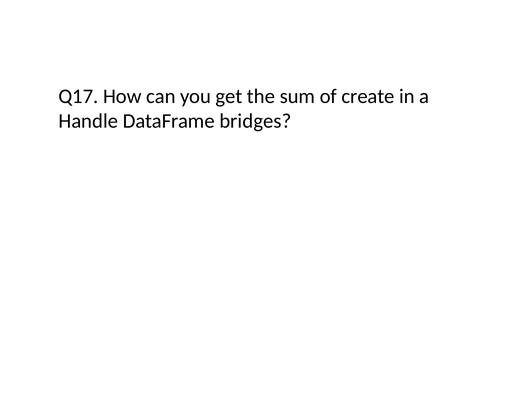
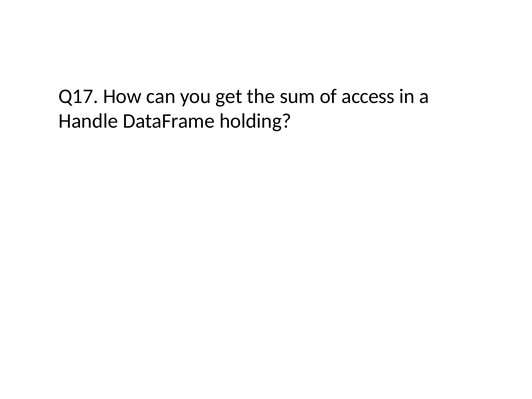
create: create -> access (368, 96)
bridges: bridges -> holding (255, 121)
